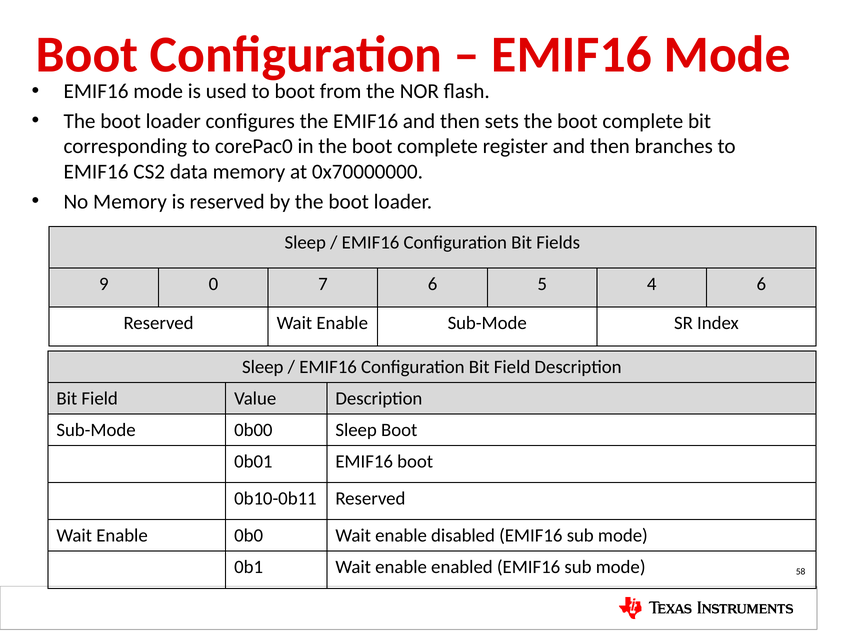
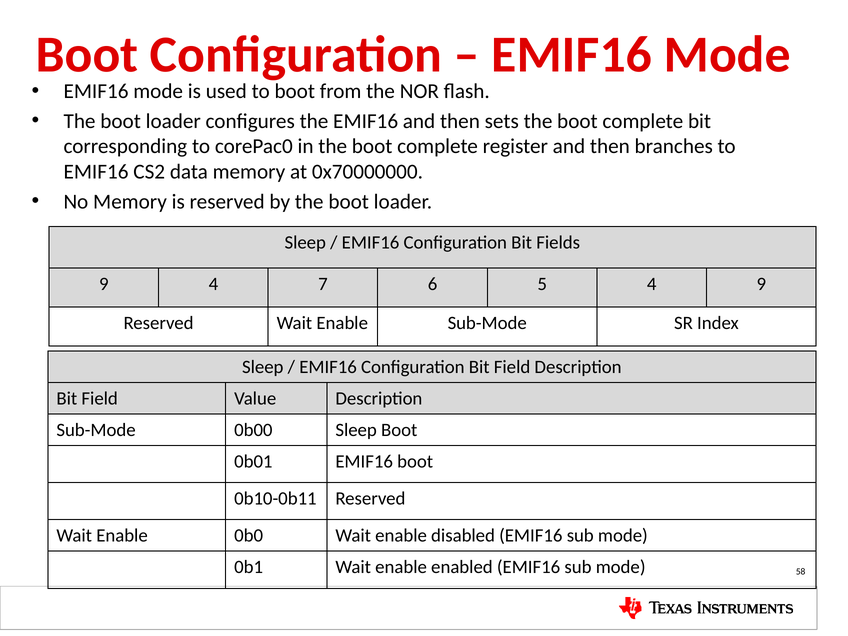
9 0: 0 -> 4 (213, 284)
4 6: 6 -> 9 (761, 284)
